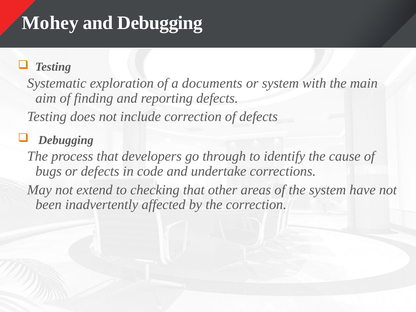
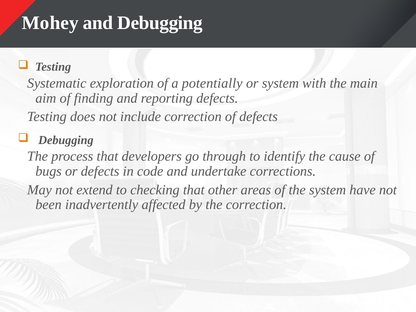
documents: documents -> potentially (212, 83)
